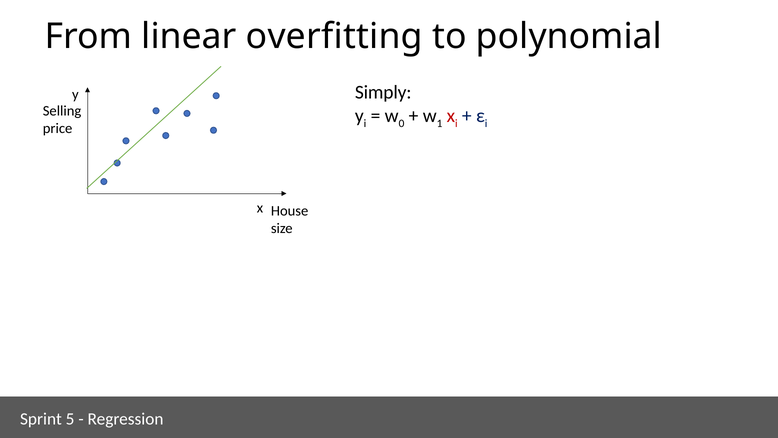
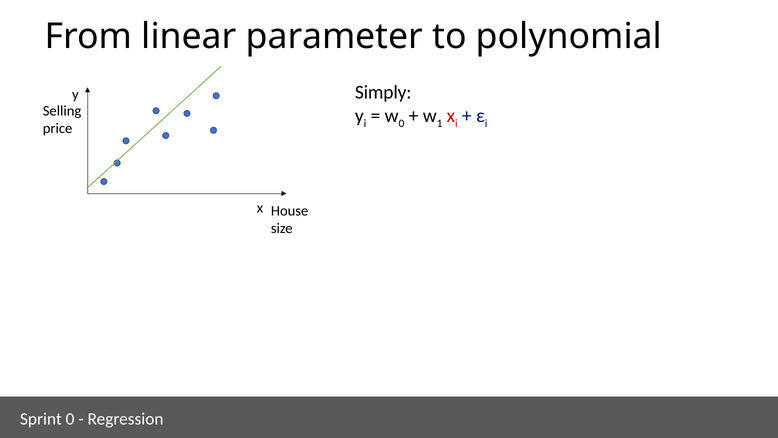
overfitting: overfitting -> parameter (334, 36)
Sprint 5: 5 -> 0 (70, 419)
